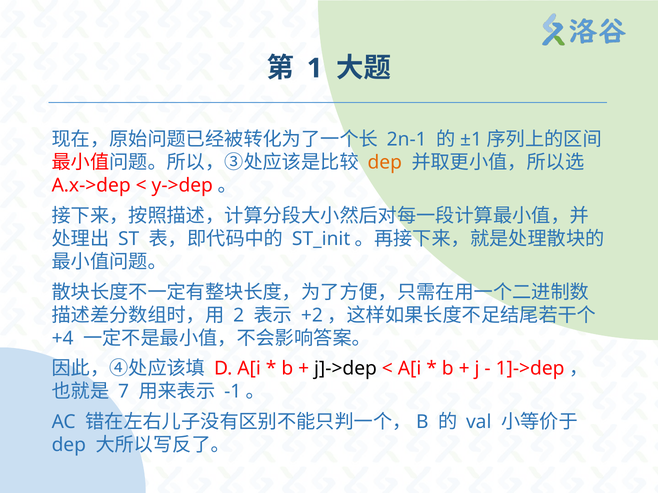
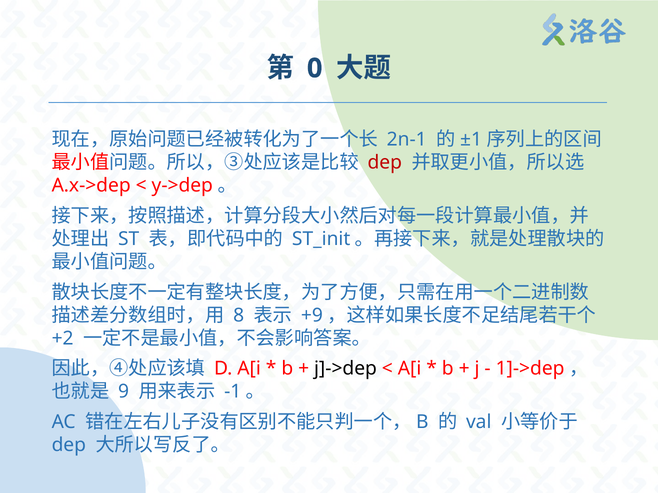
1: 1 -> 0 (315, 68)
dep colour: orange -> red (385, 163)
2: 2 -> 8 (239, 316)
+2: +2 -> +9 (312, 316)
+4: +4 -> +2 (63, 339)
7: 7 -> 9 (124, 392)
